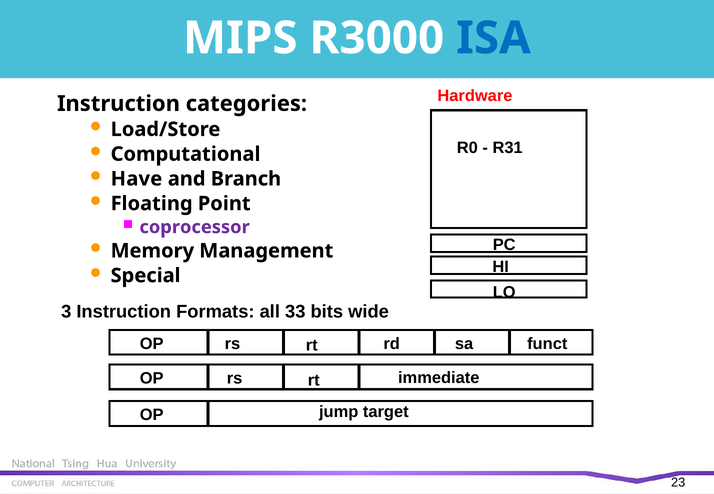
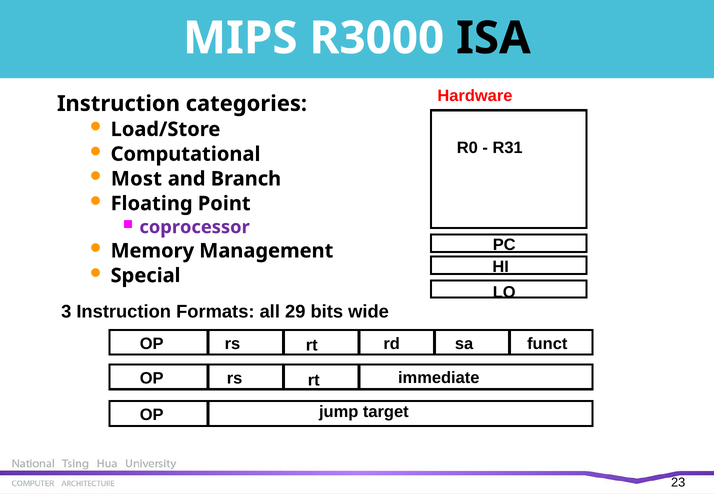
ISA colour: blue -> black (493, 38)
Have: Have -> Most (136, 179)
33: 33 -> 29 (295, 312)
